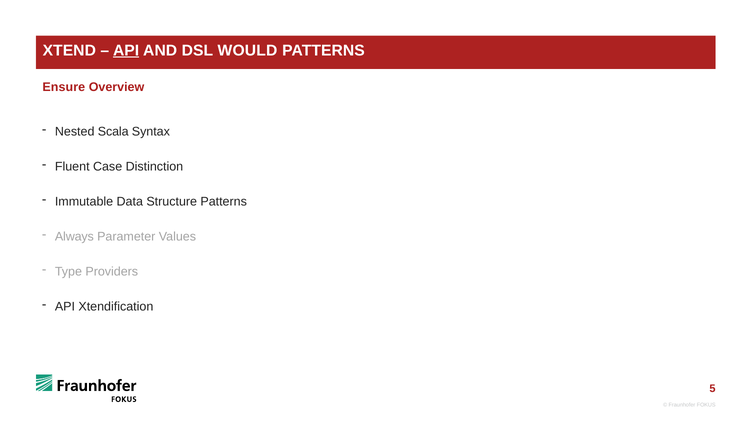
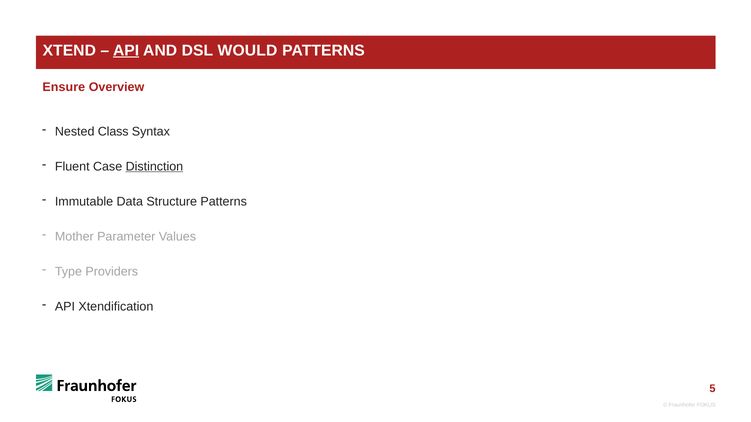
Scala: Scala -> Class (113, 132)
Distinction underline: none -> present (154, 167)
Always: Always -> Mother (74, 237)
